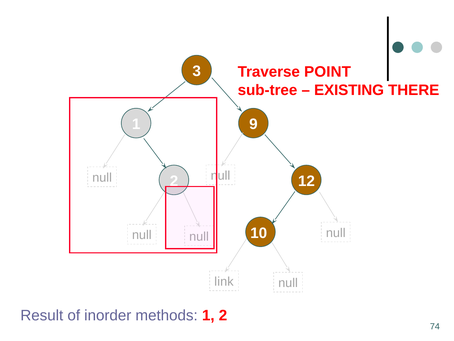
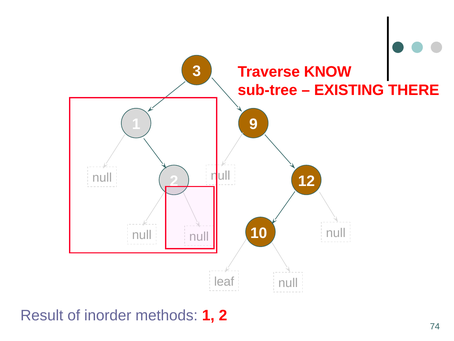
POINT: POINT -> KNOW (328, 72)
link: link -> leaf (224, 281)
